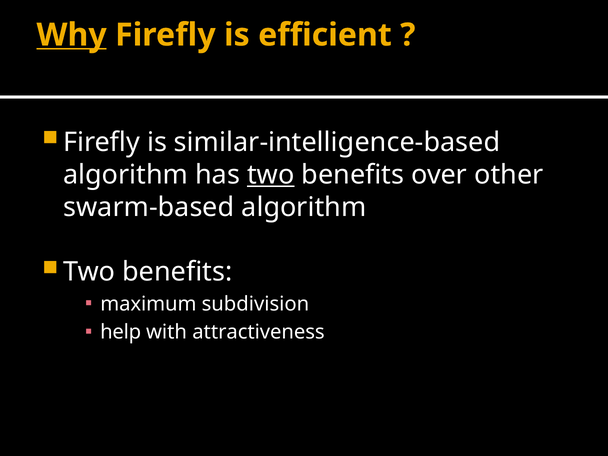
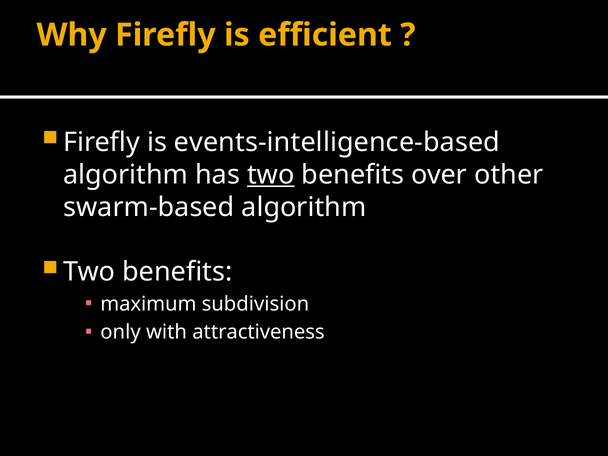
Why underline: present -> none (72, 35)
similar-intelligence-based: similar-intelligence-based -> events-intelligence-based (337, 142)
help: help -> only (121, 332)
